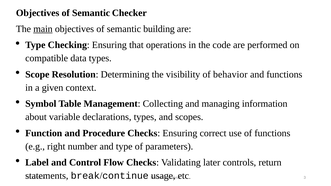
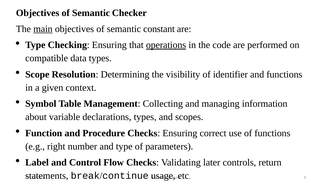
building: building -> constant (159, 29)
operations underline: none -> present (166, 45)
behavior: behavior -> identifier (230, 74)
